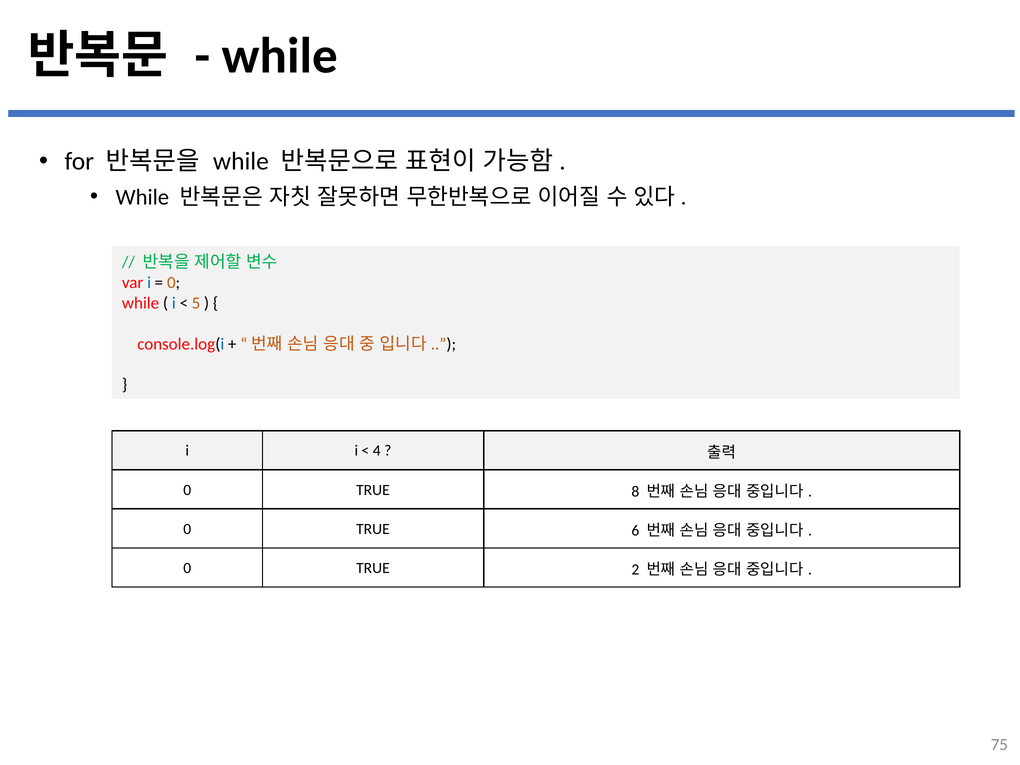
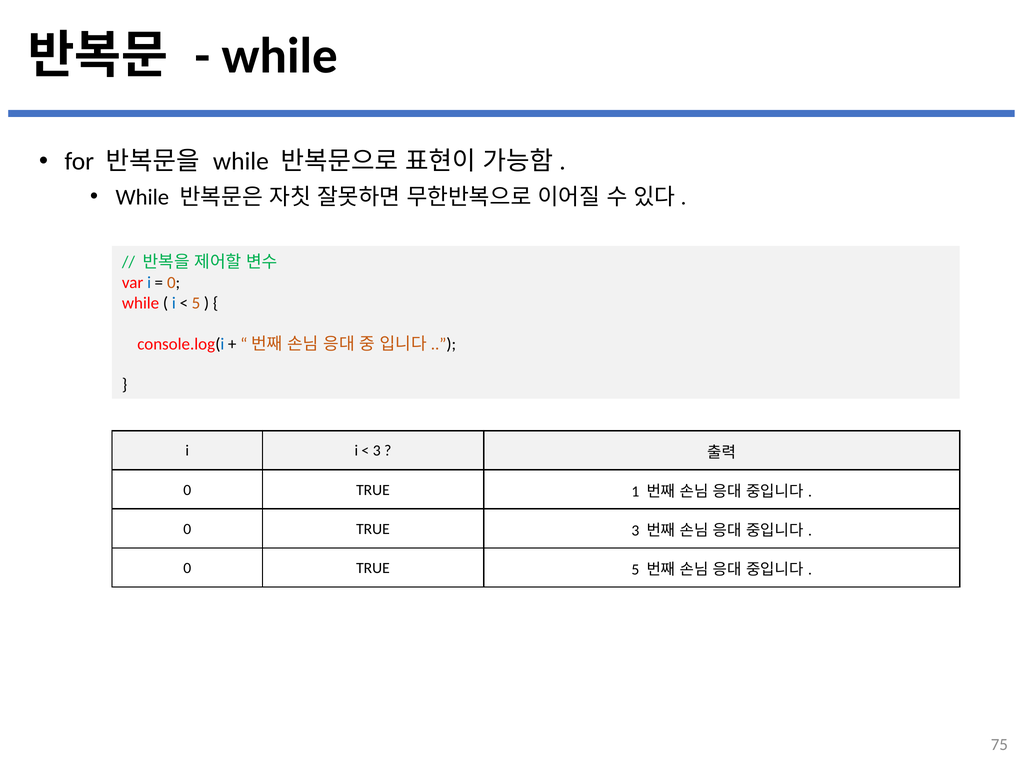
4: 4 -> 3 (377, 451)
8: 8 -> 1 (635, 491)
TRUE 6: 6 -> 3 (635, 531)
TRUE 2: 2 -> 5 (635, 570)
